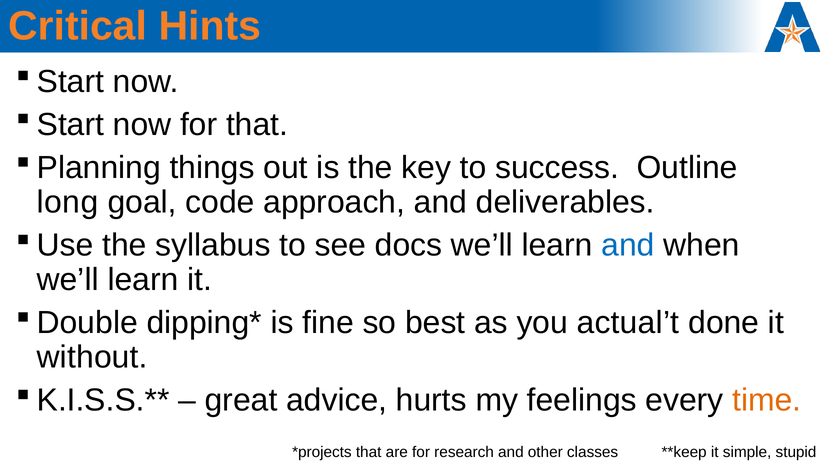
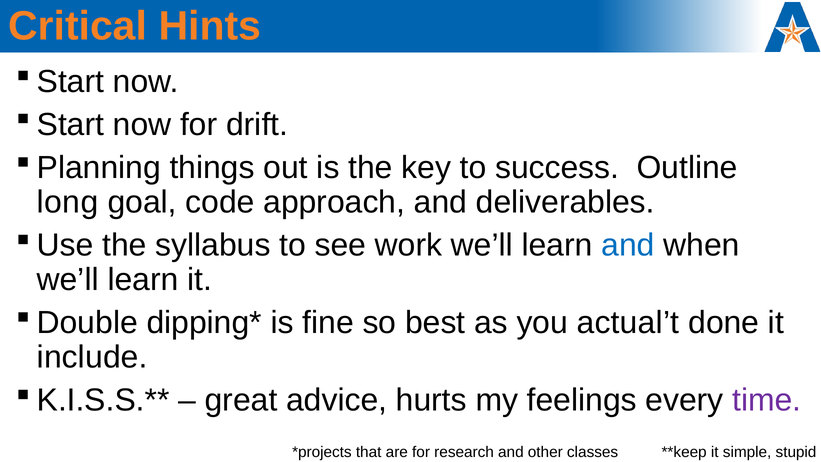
for that: that -> drift (257, 125)
docs: docs -> work (409, 245)
without: without -> include (92, 357)
time colour: orange -> purple (767, 400)
